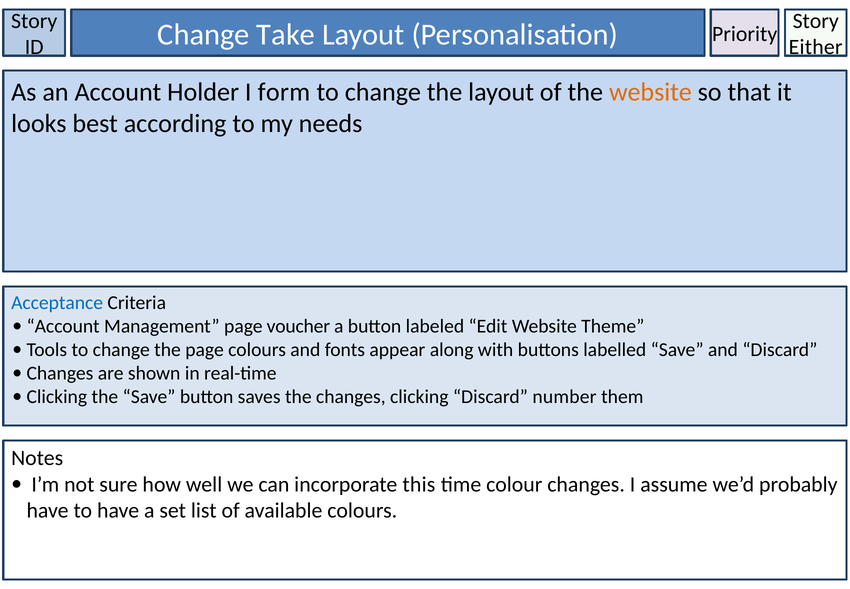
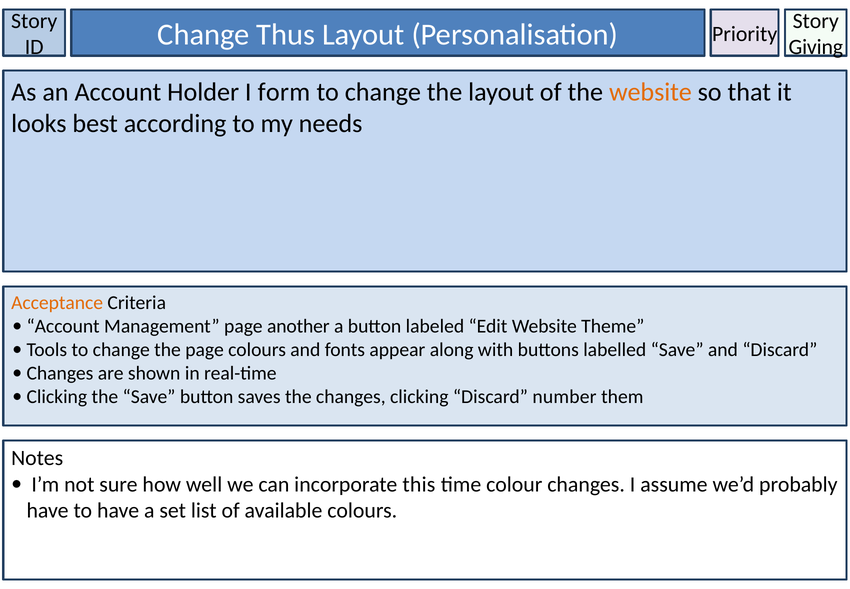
Take: Take -> Thus (286, 35)
Either: Either -> Giving (816, 47)
Acceptance colour: blue -> orange (57, 302)
voucher: voucher -> another (298, 326)
